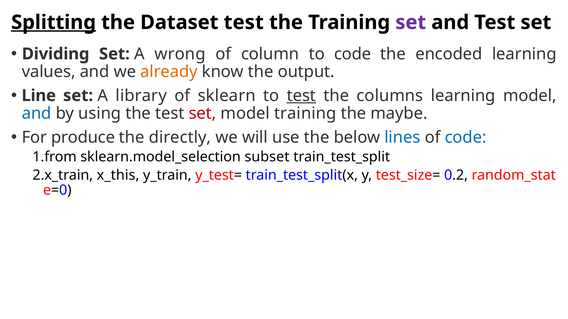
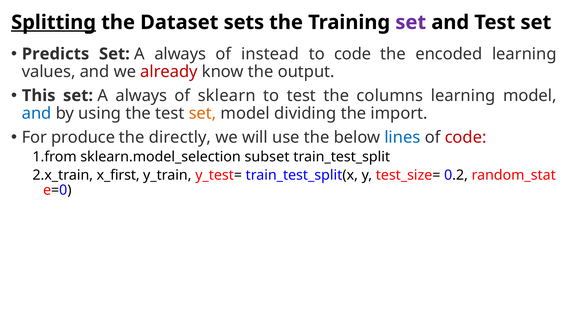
Dataset test: test -> sets (244, 22)
Dividing: Dividing -> Predicts (56, 54)
wrong: wrong -> always (180, 54)
column: column -> instead (270, 54)
already colour: orange -> red (169, 72)
Line: Line -> This (39, 96)
library: library -> always (141, 96)
test underline: present -> none (301, 96)
set colour: red -> orange (203, 114)
model training: training -> dividing (305, 114)
maybe: maybe -> import (399, 114)
code colour: blue -> red (466, 137)
x_this: x_this -> x_first (118, 175)
